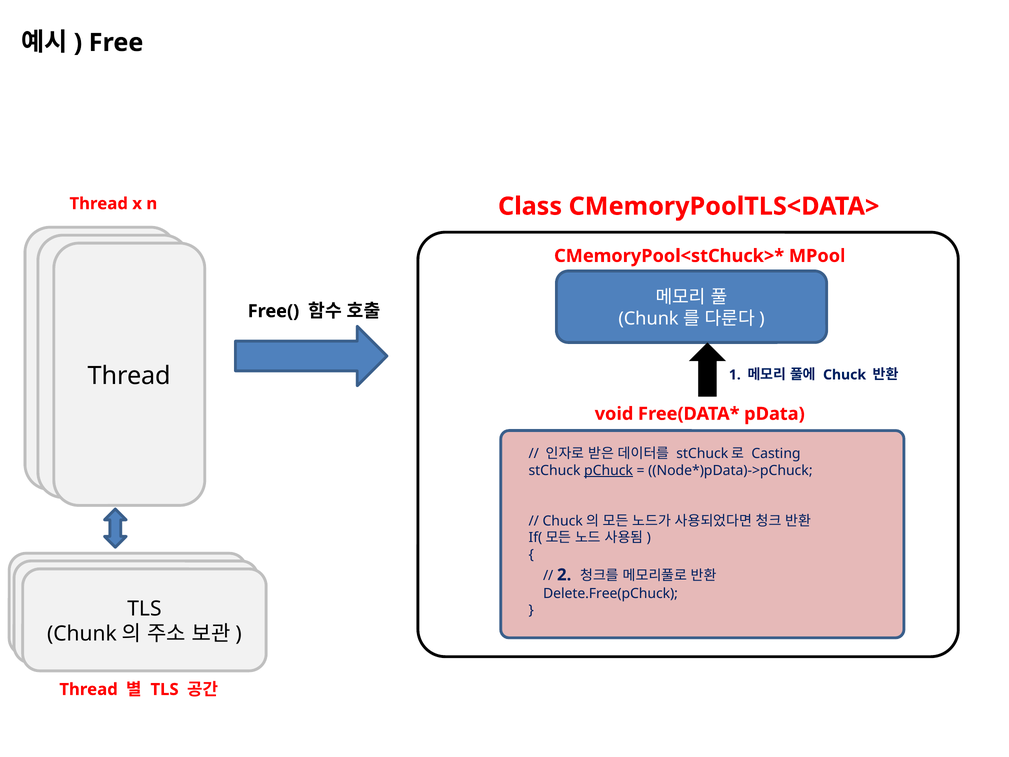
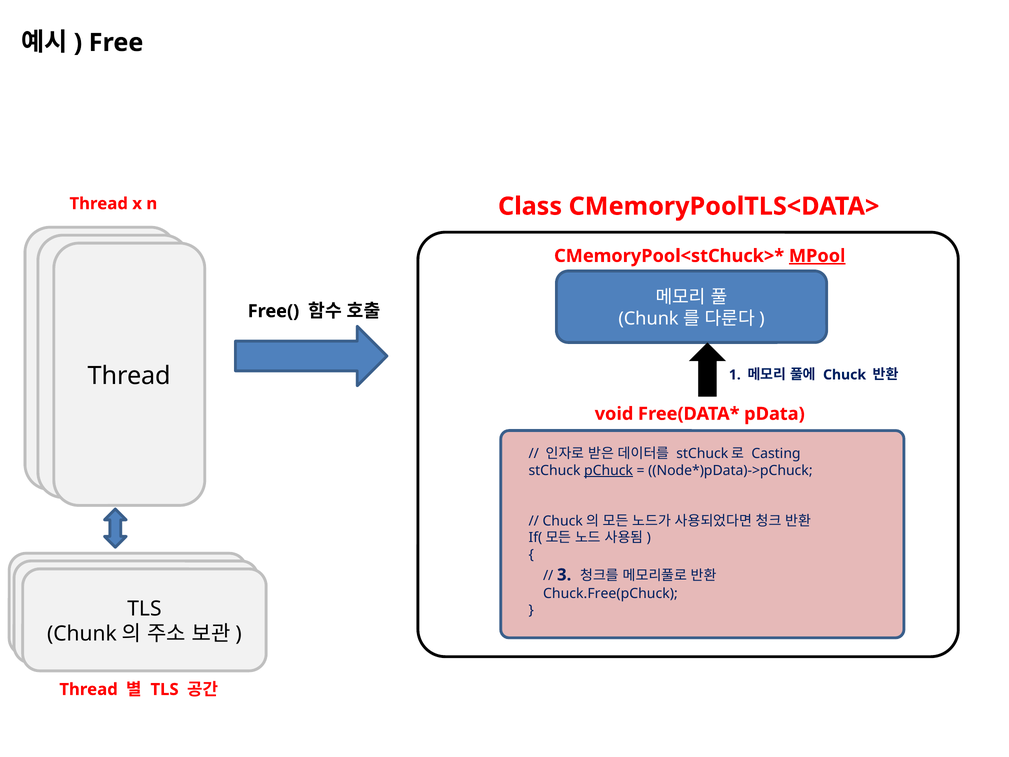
MPool underline: none -> present (817, 256)
2: 2 -> 3 (564, 575)
Delete.Free(pChuck: Delete.Free(pChuck -> Chuck.Free(pChuck (610, 593)
